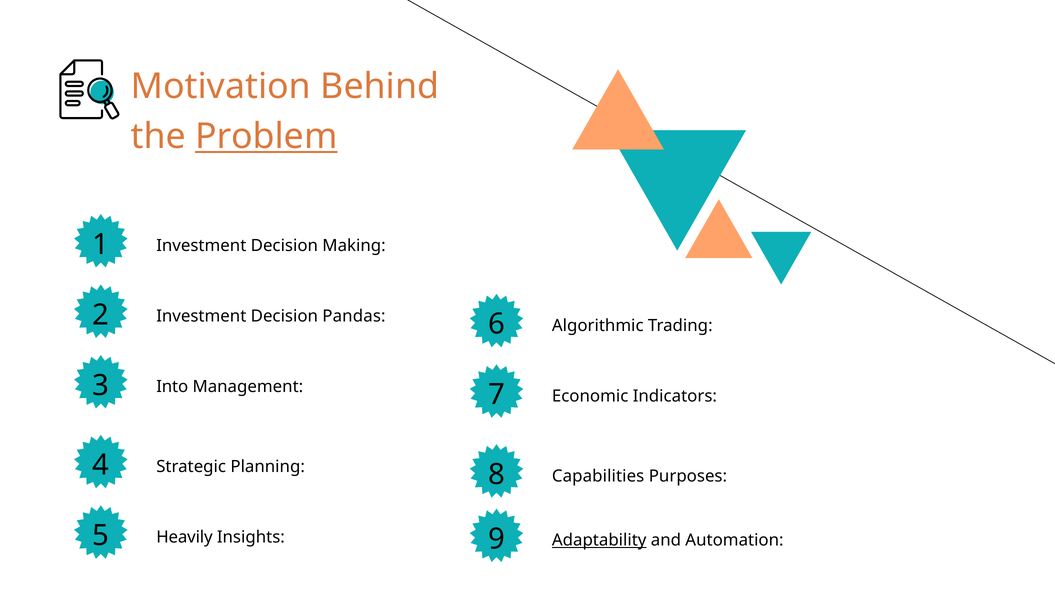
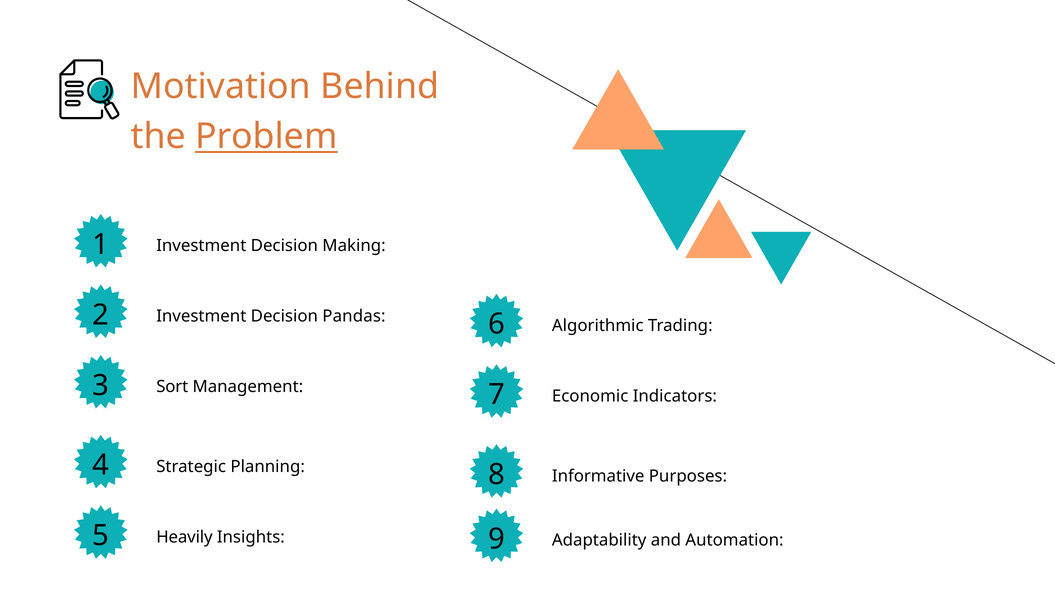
Into: Into -> Sort (172, 387)
Capabilities: Capabilities -> Informative (598, 476)
Adaptability underline: present -> none (599, 541)
